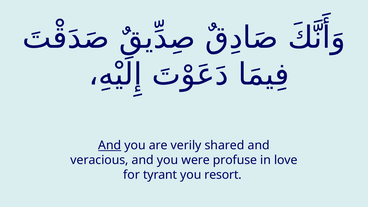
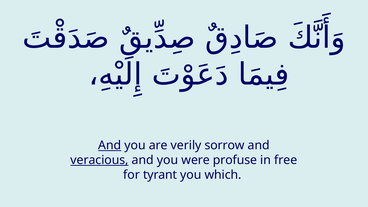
shared: shared -> sorrow (225, 145)
veracious underline: none -> present (99, 160)
love: love -> free (286, 160)
resort: resort -> which (223, 175)
